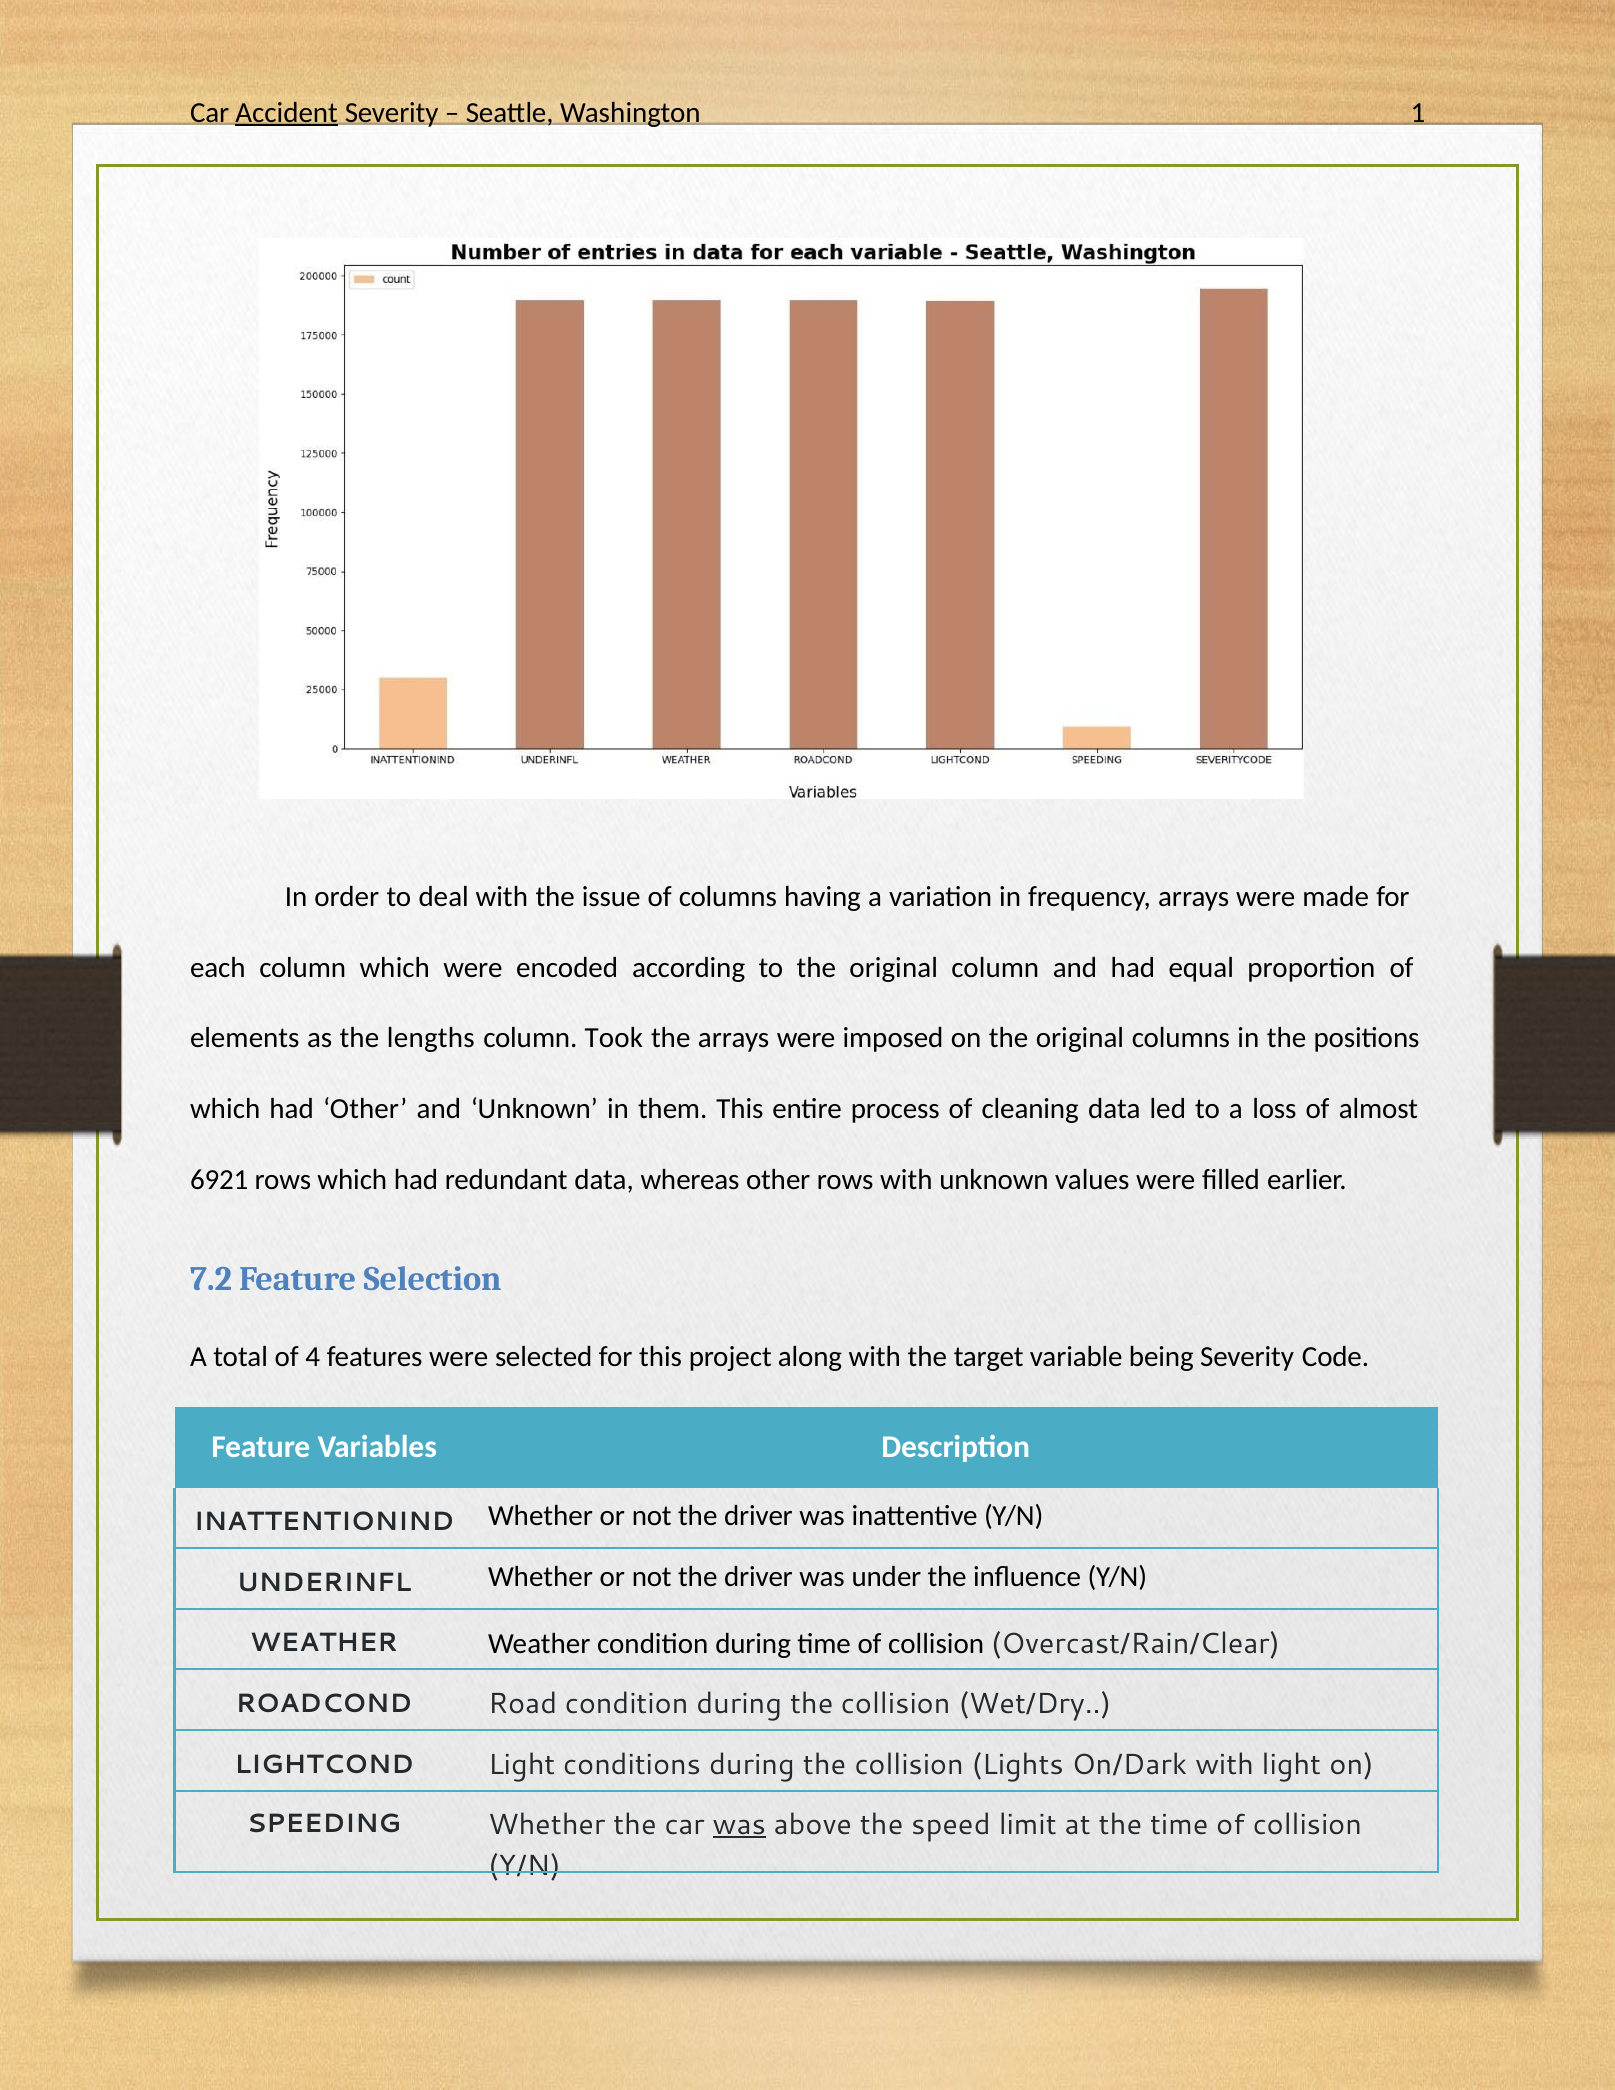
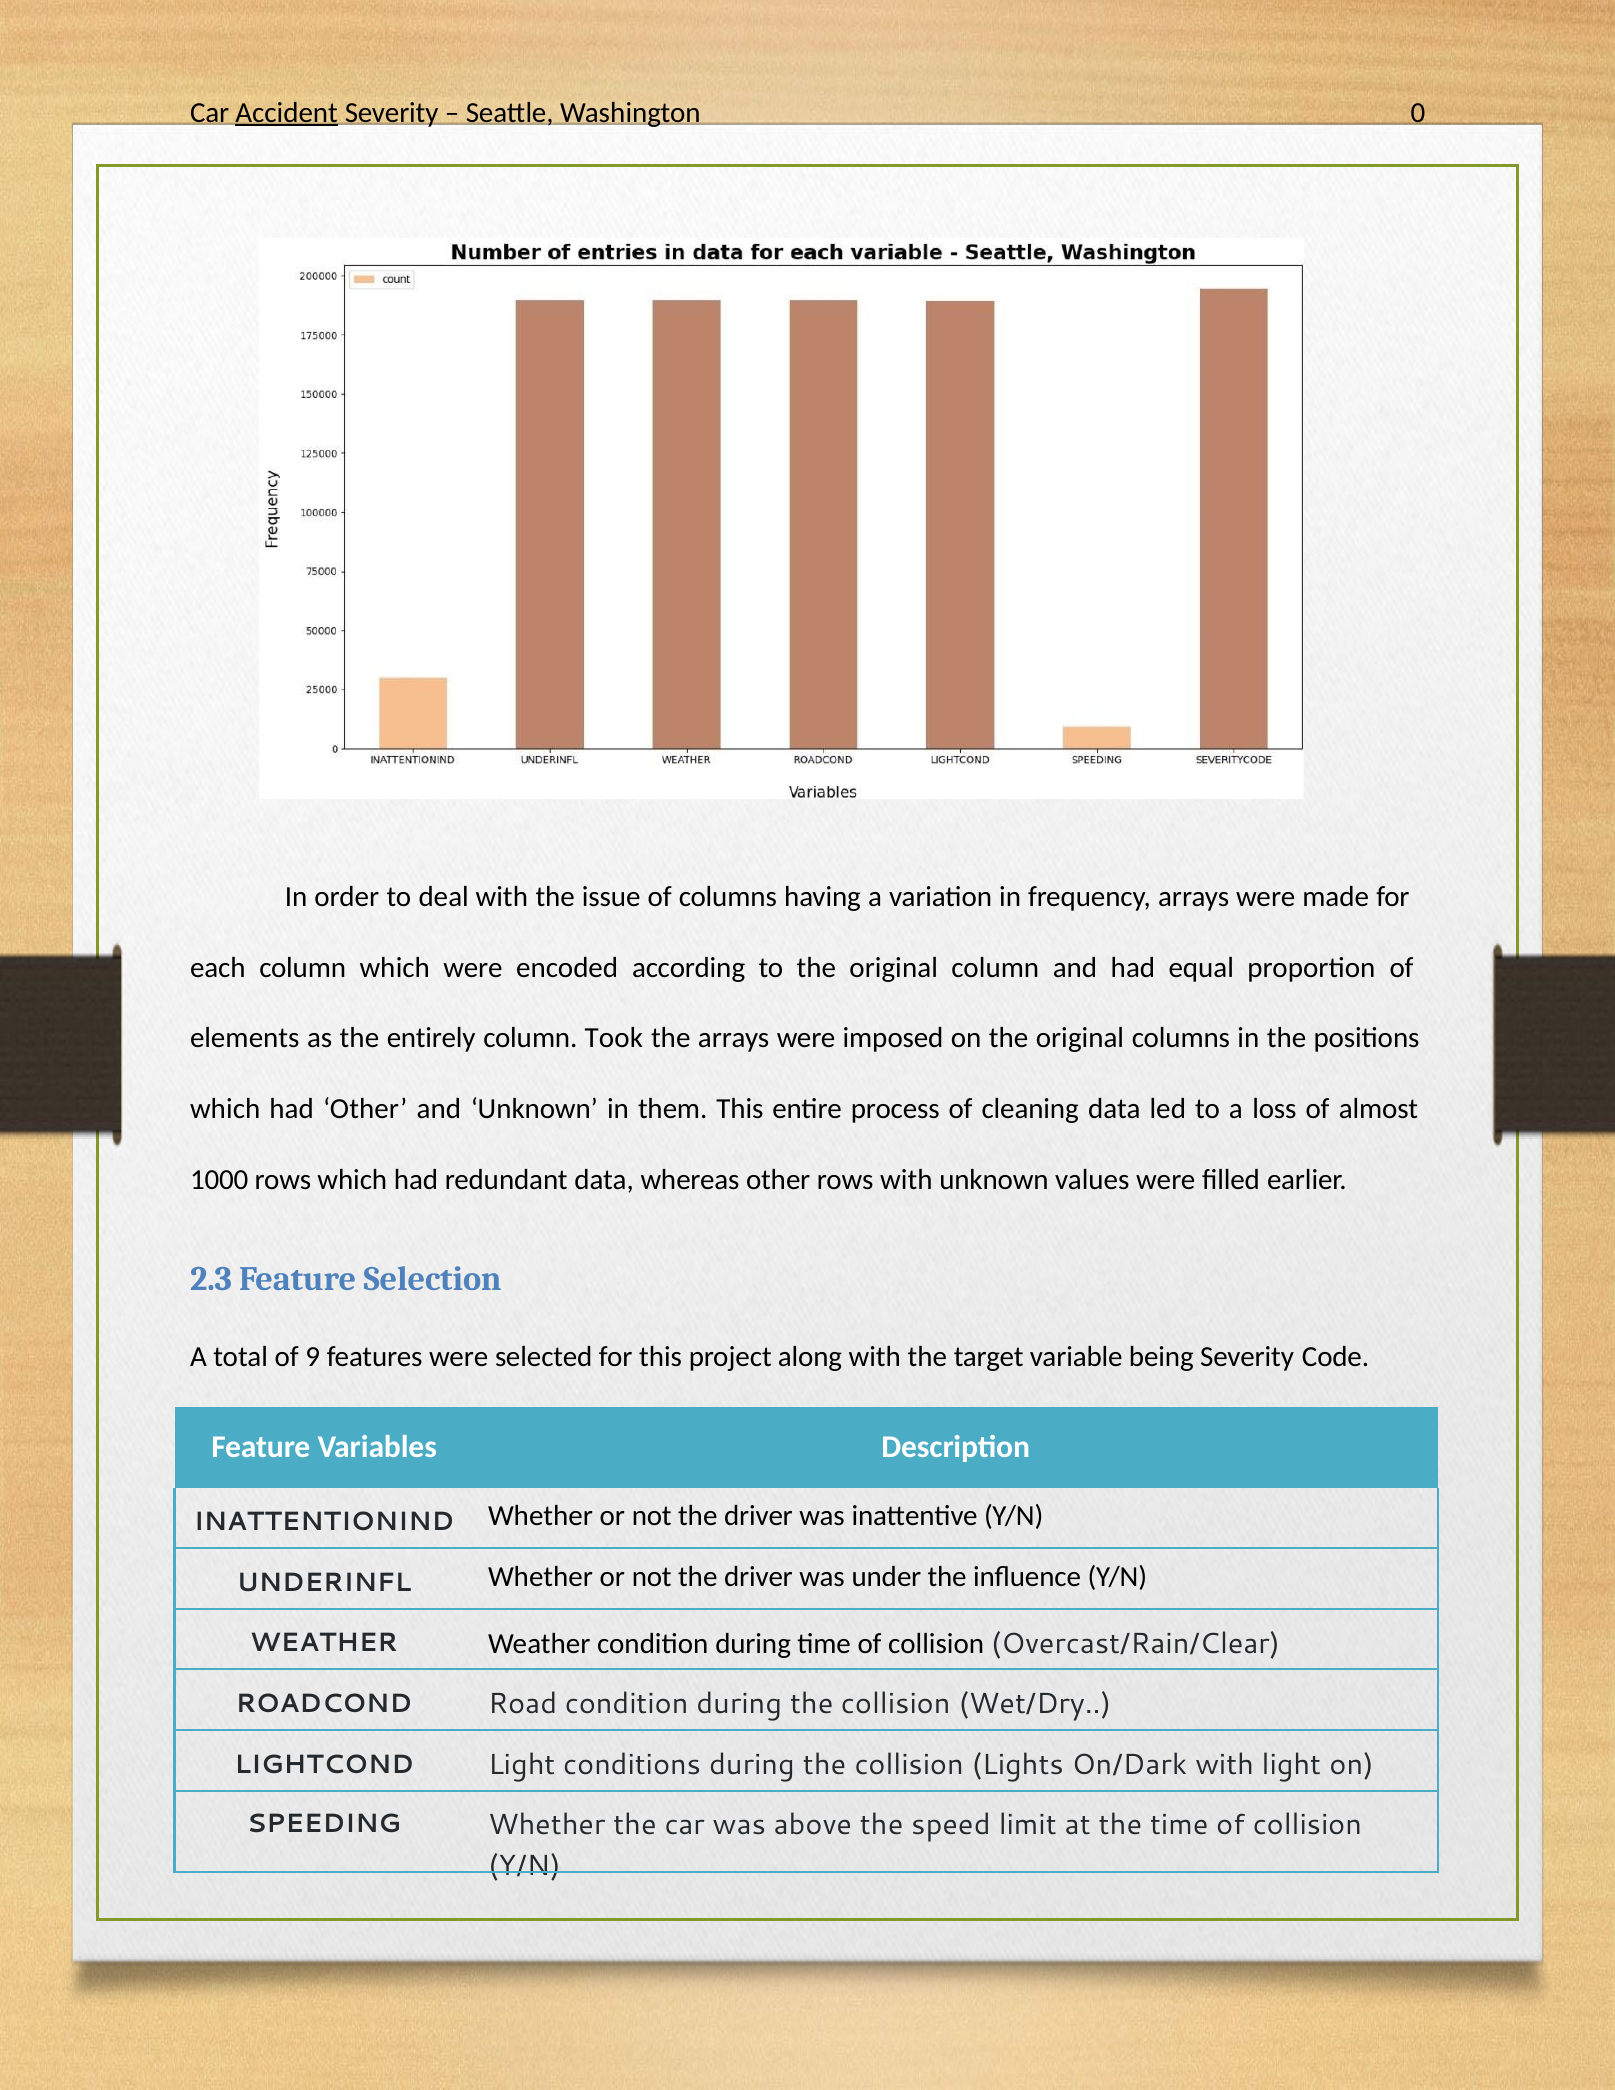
1: 1 -> 0 (1418, 113)
lengths: lengths -> entirely (431, 1038)
6921: 6921 -> 1000 (219, 1180)
7.2: 7.2 -> 2.3 (211, 1279)
4: 4 -> 9 (313, 1357)
was underline: present -> none (739, 1825)
